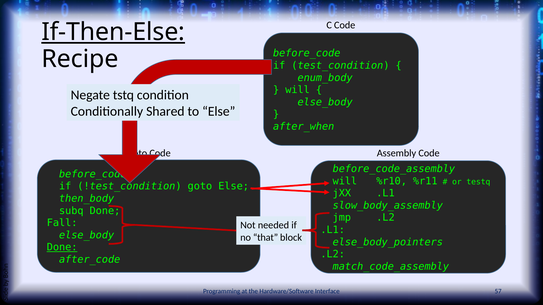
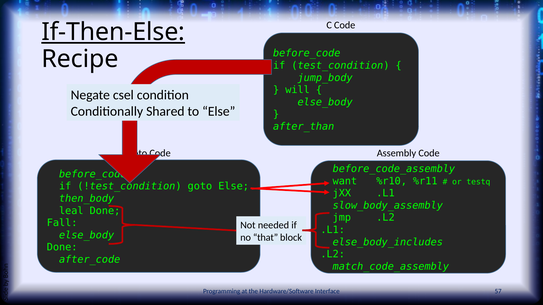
enum_body: enum_body -> jump_body (325, 78)
tstq: tstq -> csel (123, 95)
after_when: after_when -> after_than (304, 127)
will: will -> want (345, 181)
subq: subq -> leal (71, 211)
else_body_pointers: else_body_pointers -> else_body_includes (388, 242)
Done underline: present -> none (62, 248)
